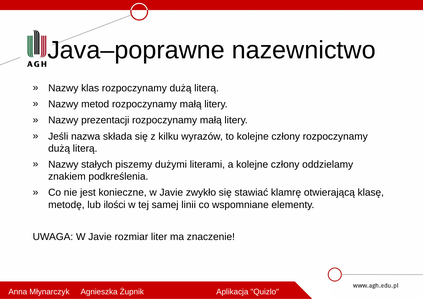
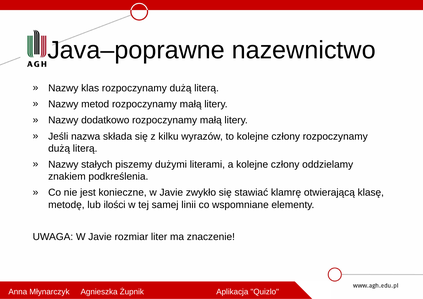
prezentacji: prezentacji -> dodatkowo (105, 120)
